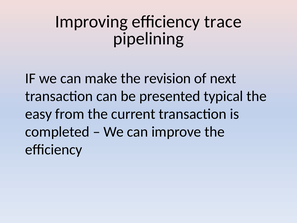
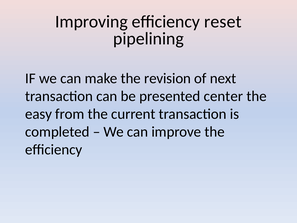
trace: trace -> reset (223, 22)
typical: typical -> center (223, 96)
